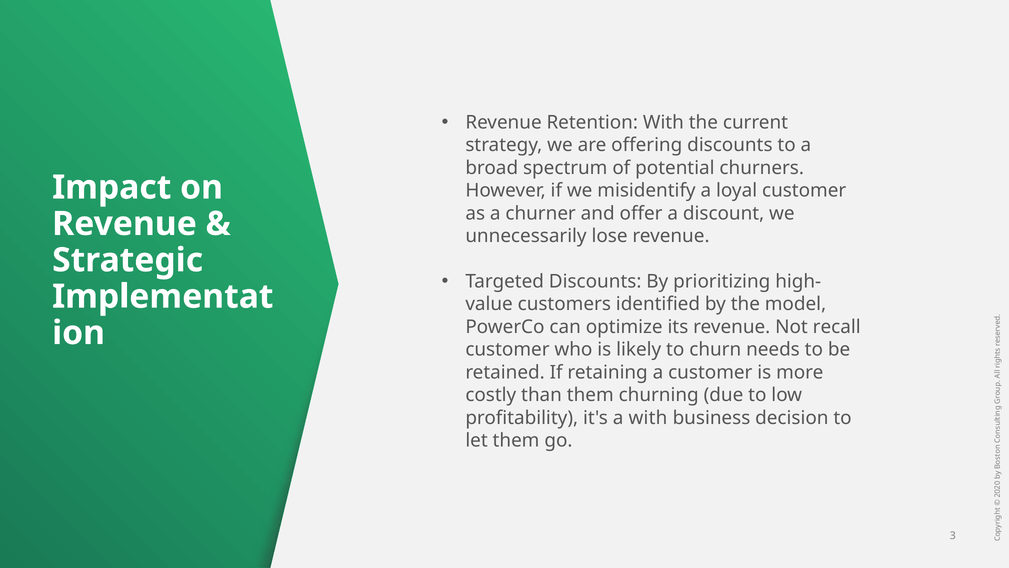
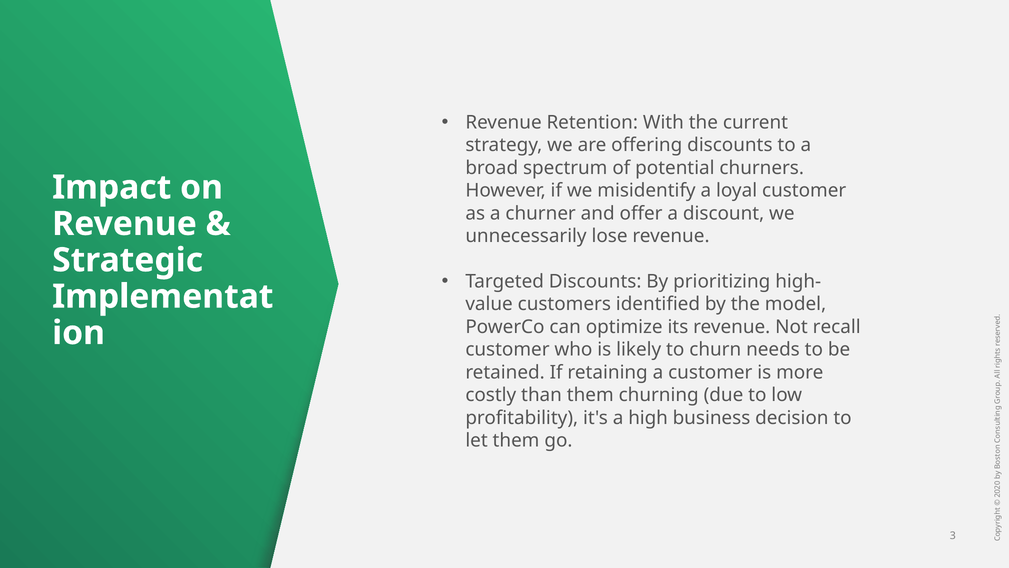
a with: with -> high (648, 417)
